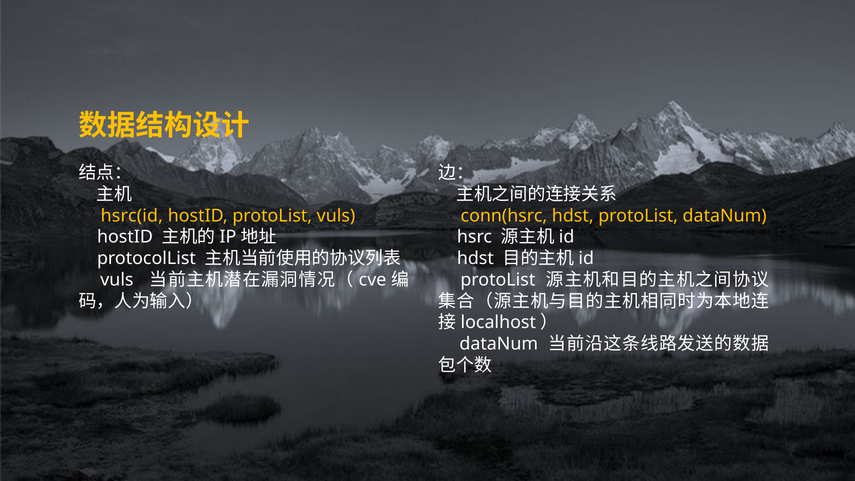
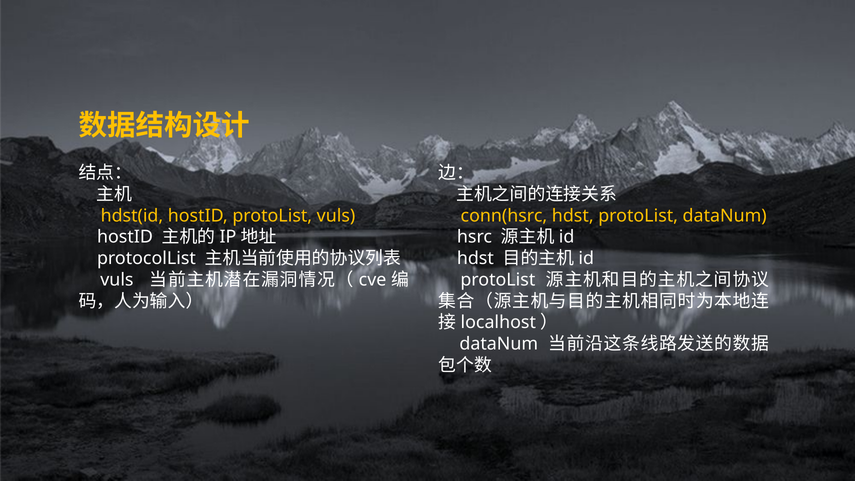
hsrc(id: hsrc(id -> hdst(id (132, 216)
